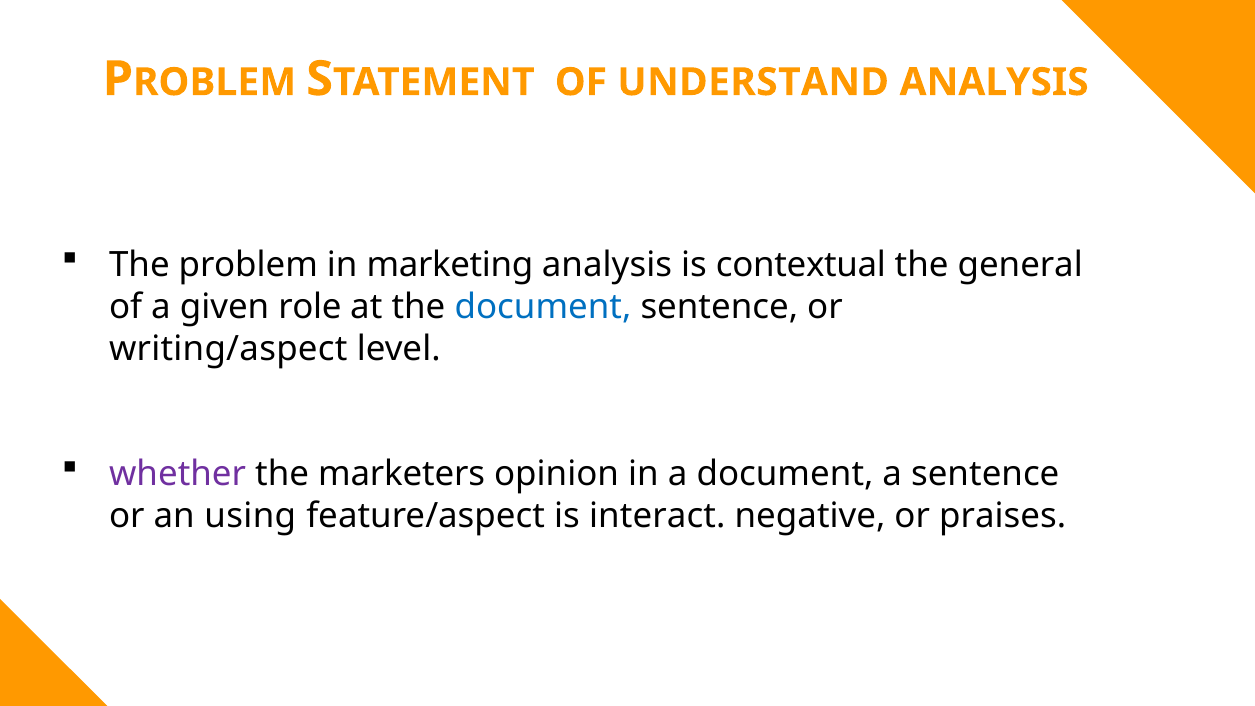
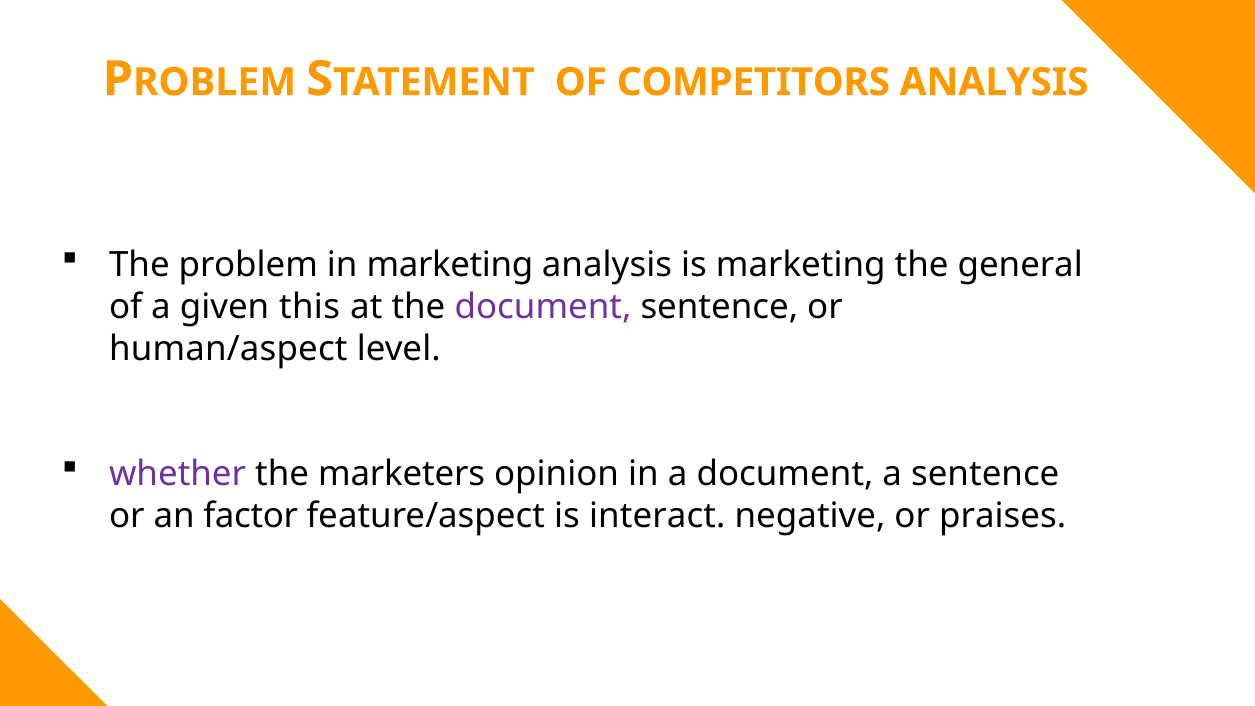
UNDERSTAND: UNDERSTAND -> COMPETITORS (753, 82)
is contextual: contextual -> marketing (801, 265)
role: role -> this (310, 307)
document colour: blue -> purple (543, 307)
writing/aspect: writing/aspect -> human/aspect (228, 349)
using: using -> factor (251, 516)
